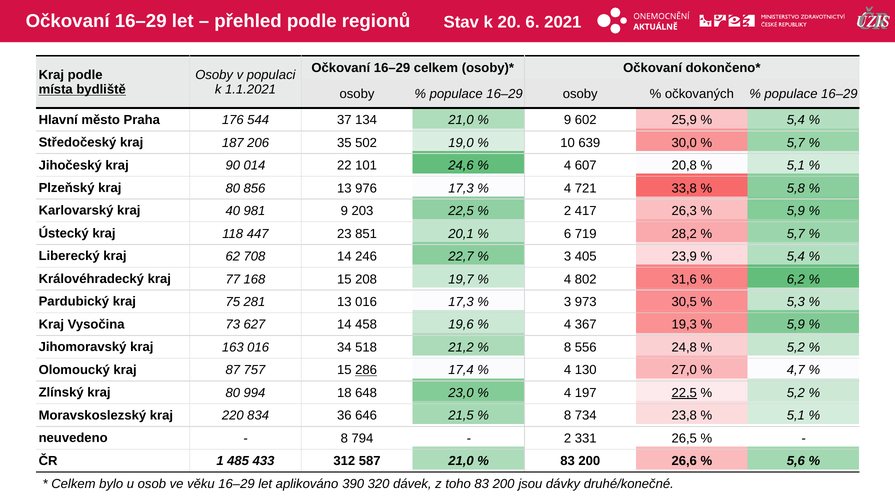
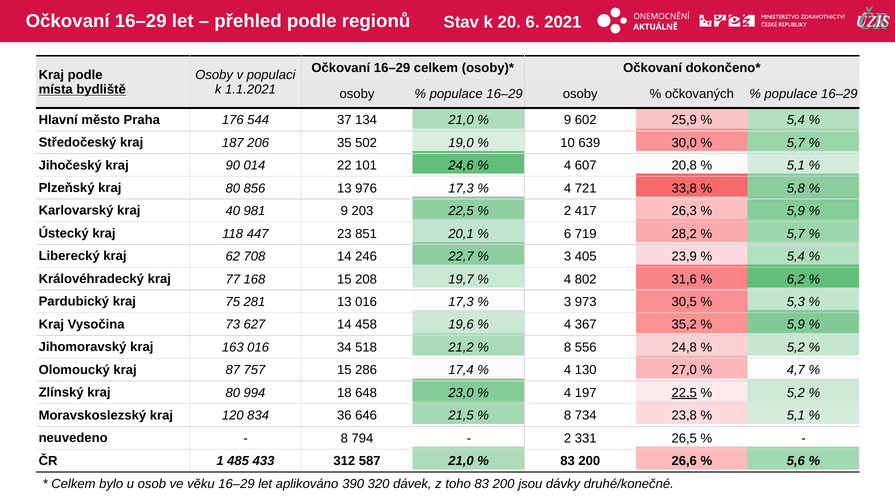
19,3: 19,3 -> 35,2 (684, 325)
286 underline: present -> none (366, 370)
220: 220 -> 120 (233, 416)
